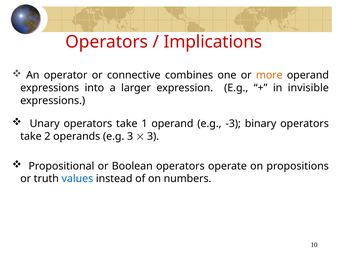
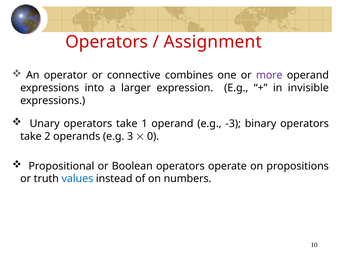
Implications: Implications -> Assignment (213, 42)
more colour: orange -> purple (269, 75)
3: 3 -> 0 (153, 137)
